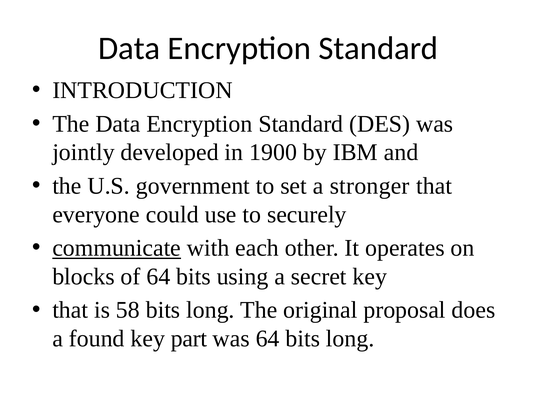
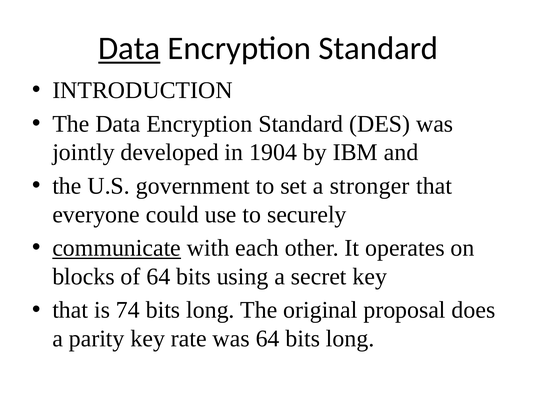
Data underline: none -> present (129, 48)
1900: 1900 -> 1904 (273, 152)
58: 58 -> 74 (128, 310)
found: found -> parity (97, 339)
part: part -> rate (189, 339)
